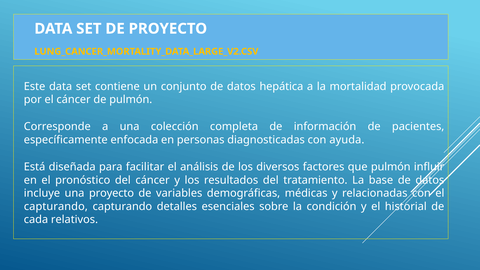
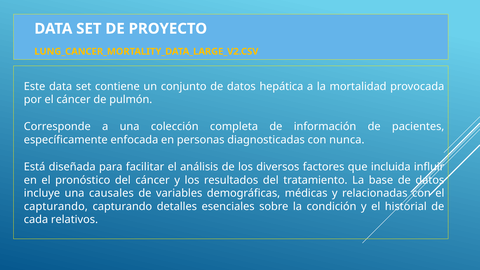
ayuda: ayuda -> nunca (347, 140)
que pulmón: pulmón -> incluida (391, 167)
una proyecto: proyecto -> causales (111, 193)
